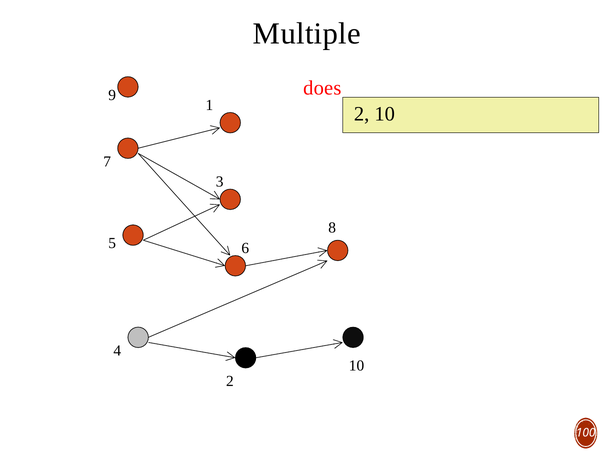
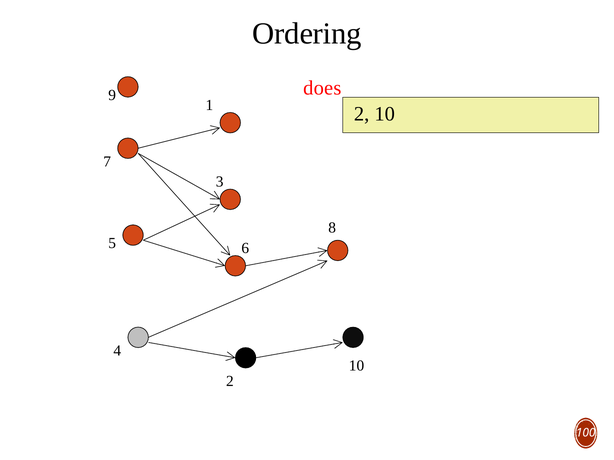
Multiple: Multiple -> Ordering (307, 34)
